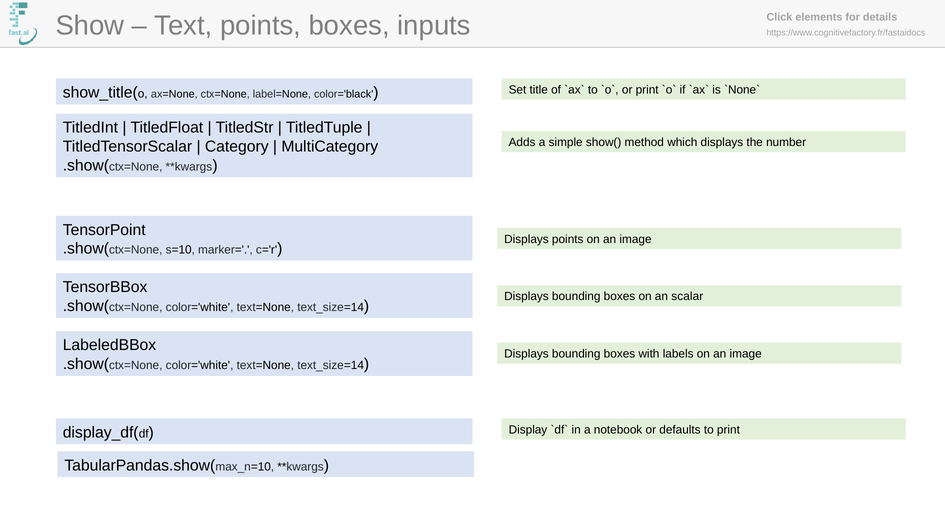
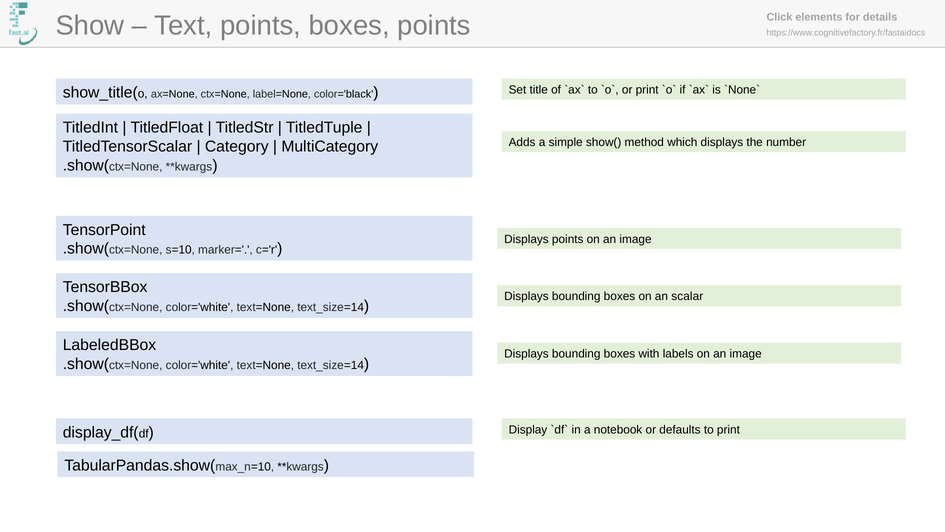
boxes inputs: inputs -> points (434, 26)
